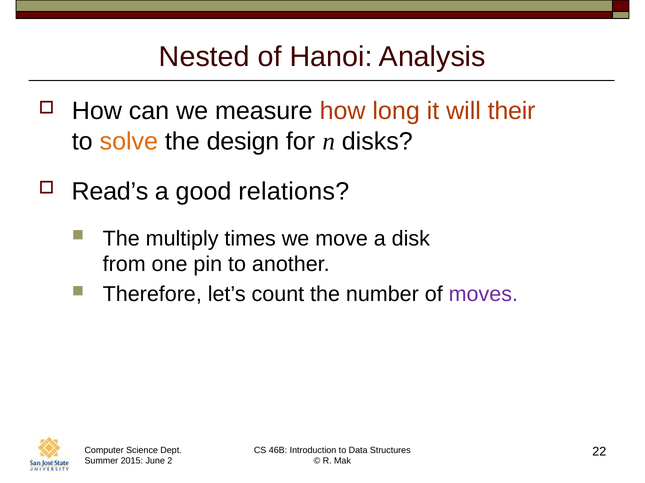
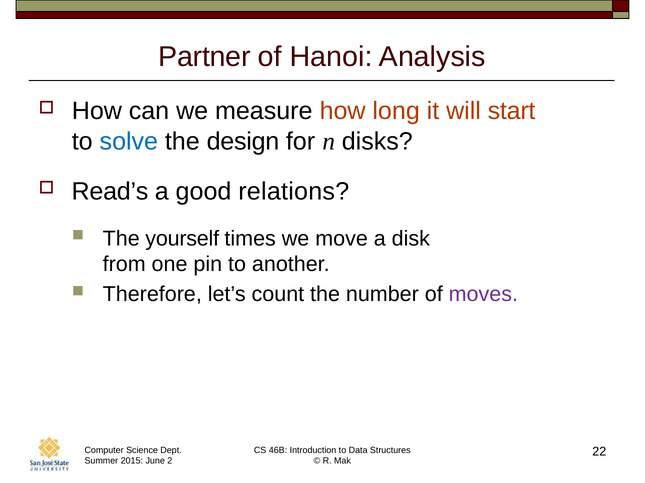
Nested: Nested -> Partner (205, 57)
their: their -> start (512, 111)
solve colour: orange -> blue (129, 142)
multiply: multiply -> yourself (182, 239)
